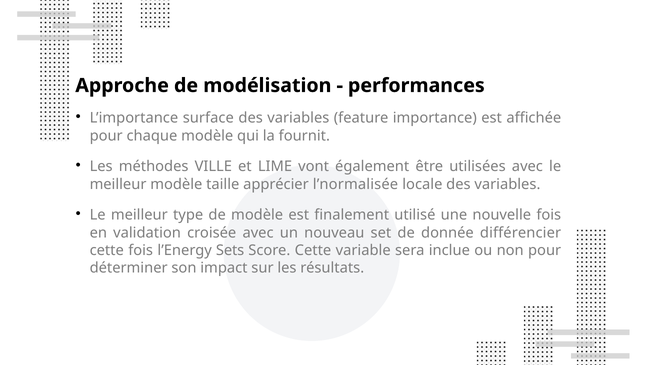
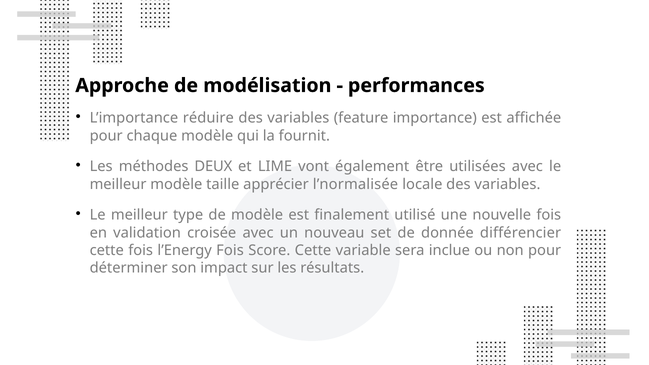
surface: surface -> réduire (208, 118)
VILLE: VILLE -> DEUX (213, 167)
l’Energy Sets: Sets -> Fois (230, 250)
